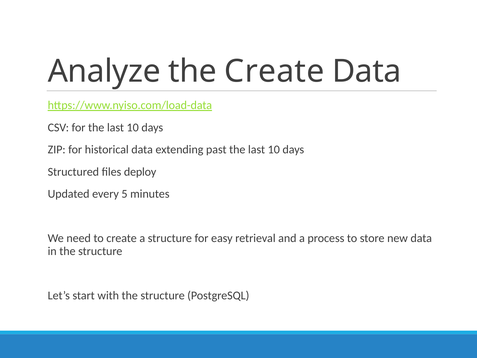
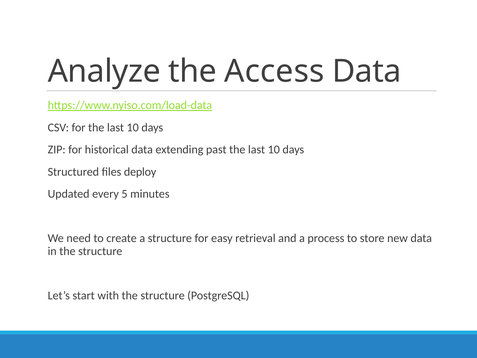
the Create: Create -> Access (274, 71)
